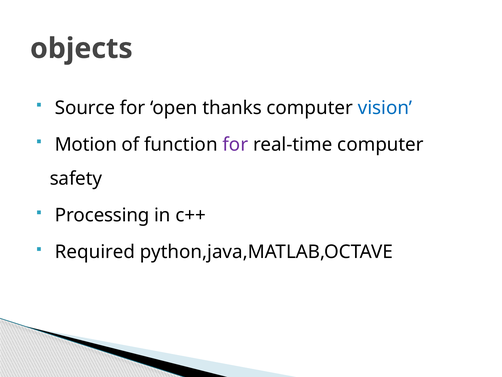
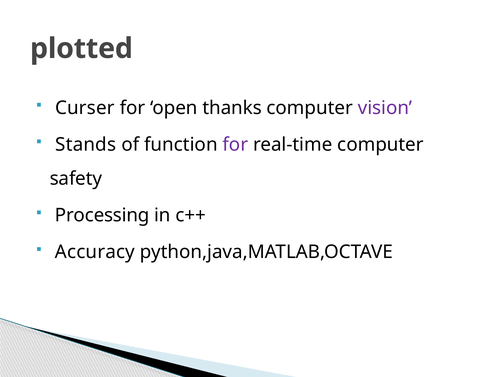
objects: objects -> plotted (81, 48)
Source: Source -> Curser (85, 108)
vision colour: blue -> purple (385, 108)
Motion: Motion -> Stands (86, 144)
Required: Required -> Accuracy (95, 252)
